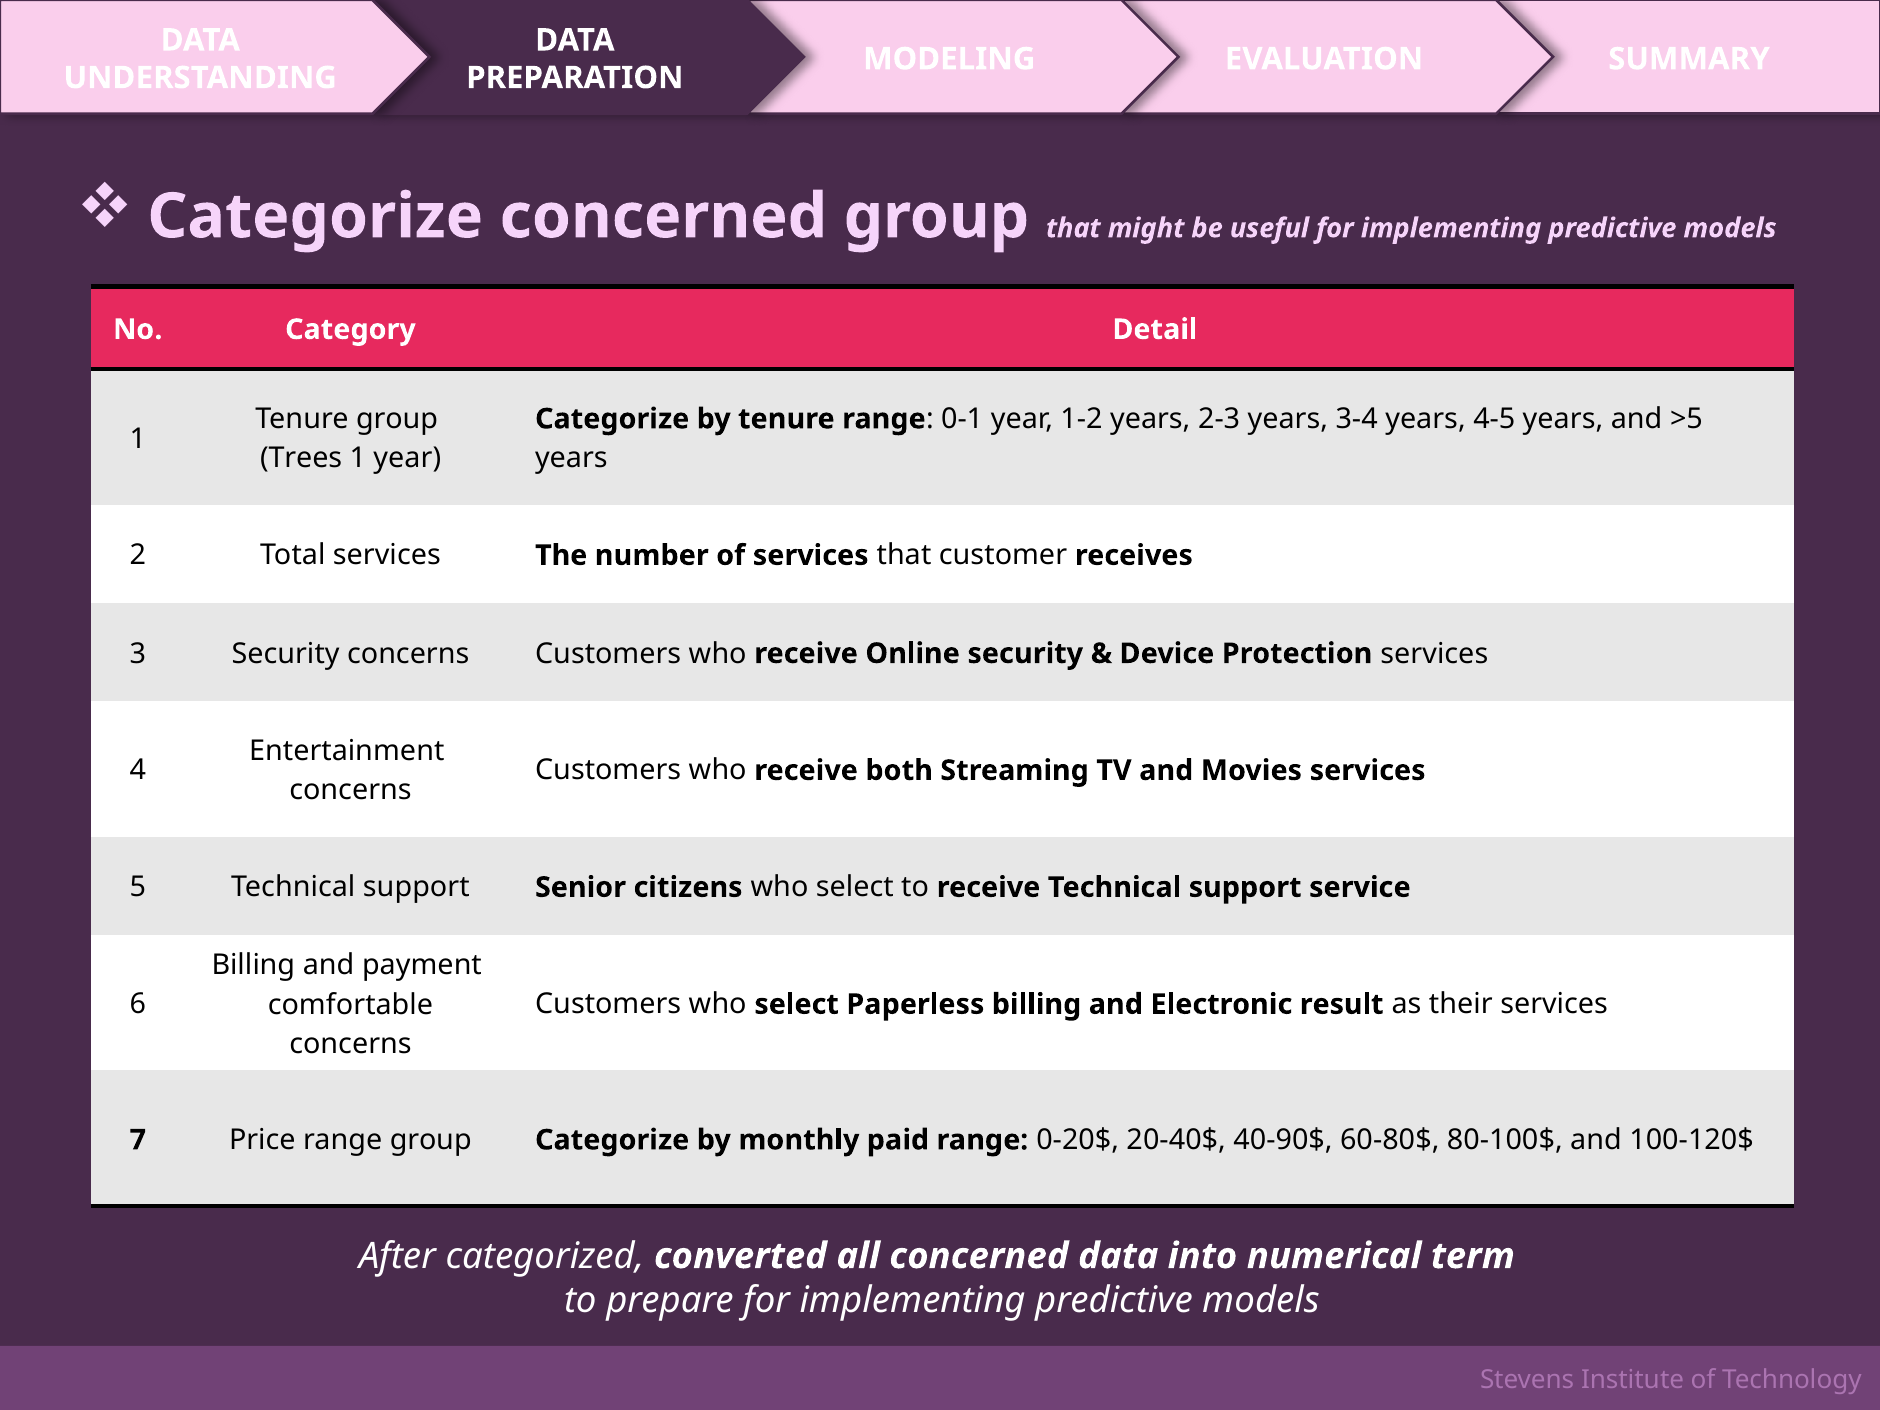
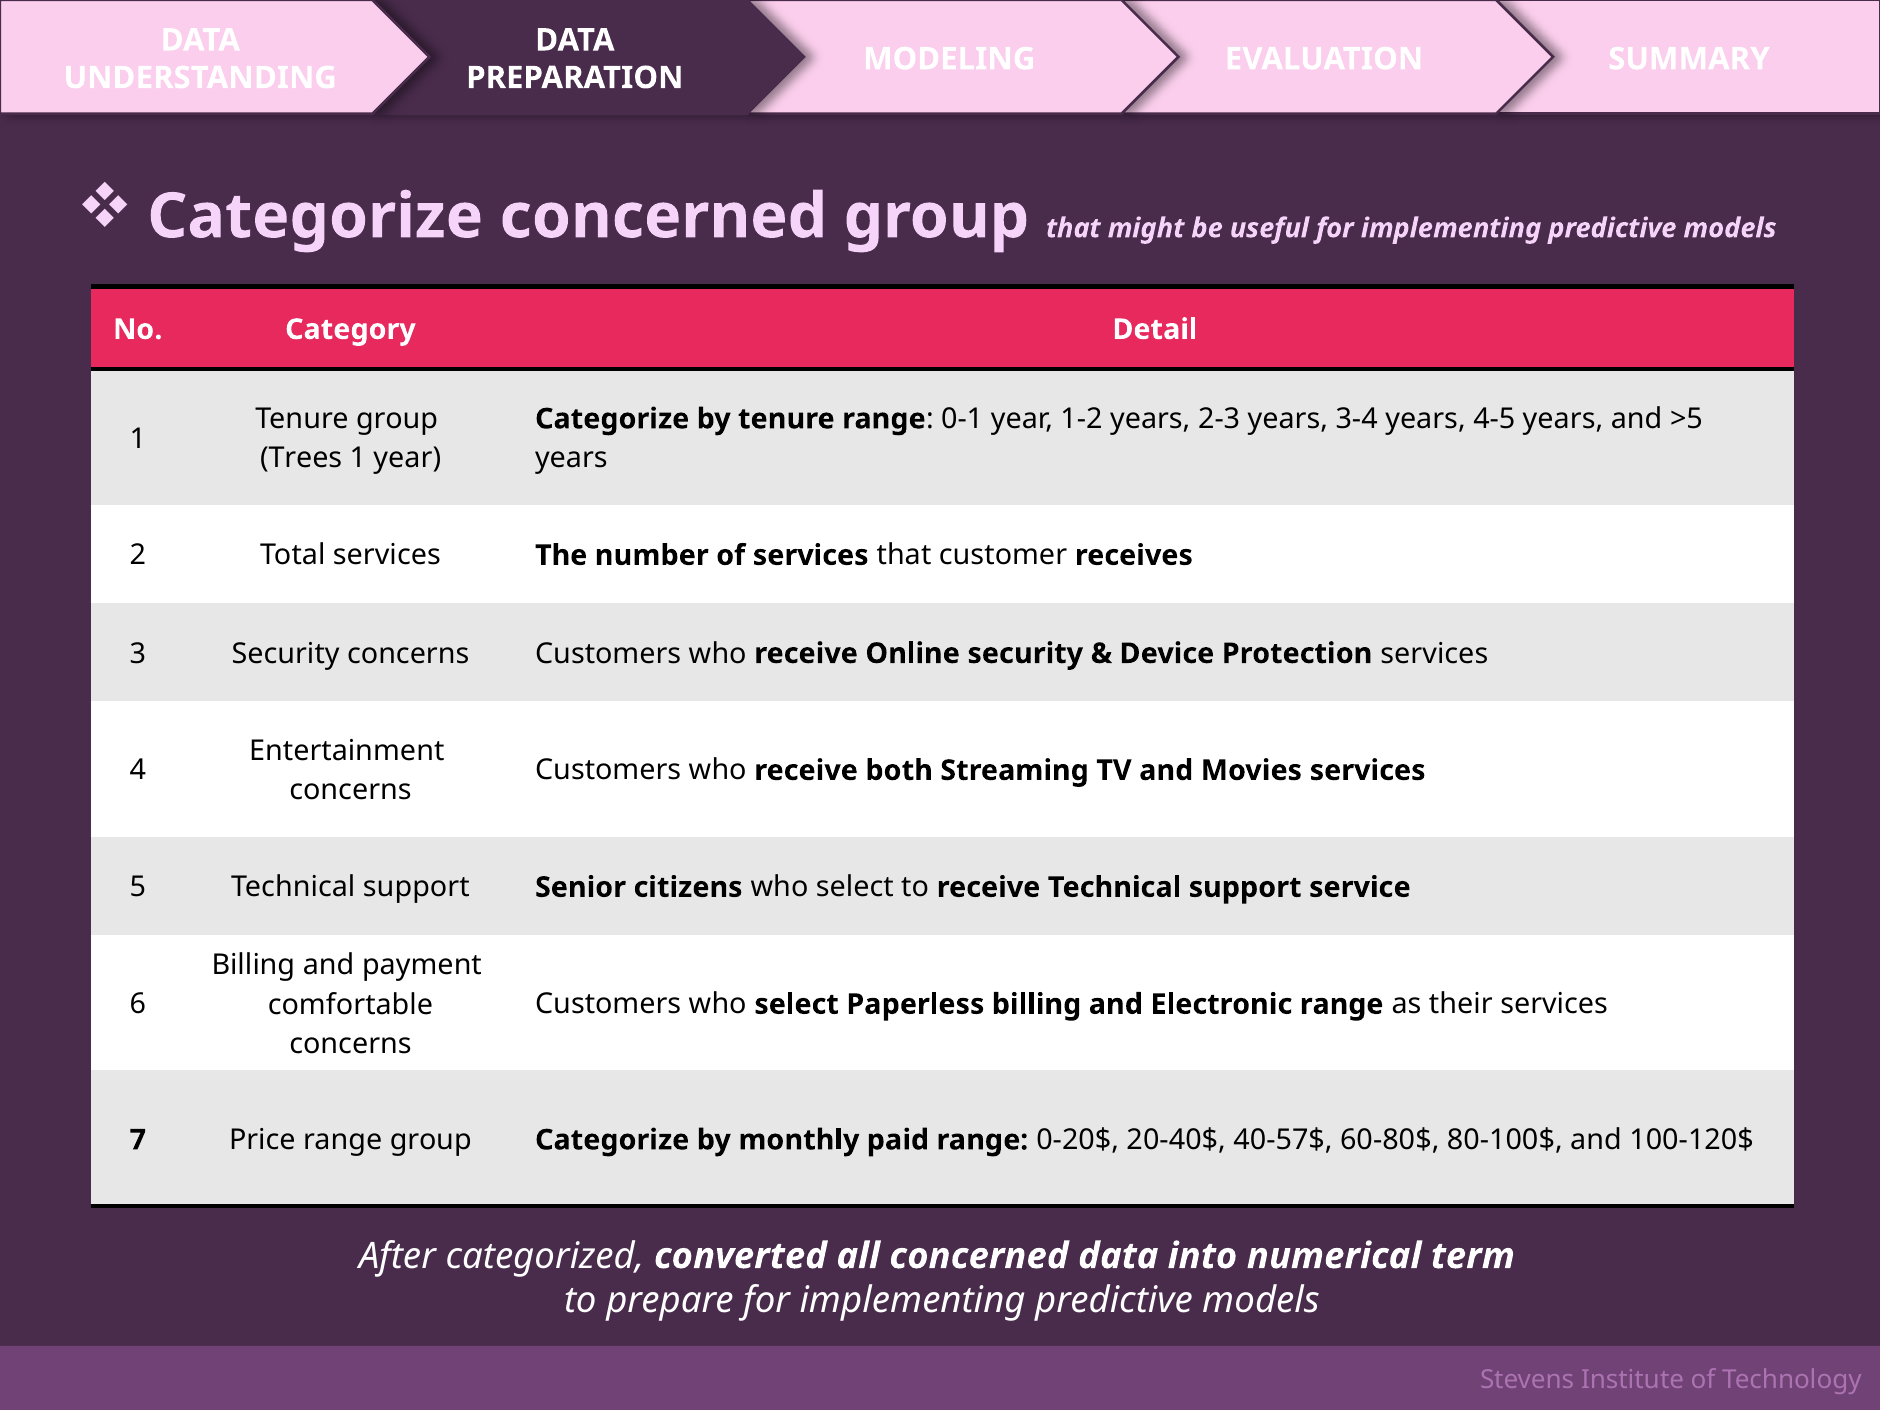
Electronic result: result -> range (1342, 1004)
40-90$: 40-90$ -> 40-57$ (1283, 1140)
